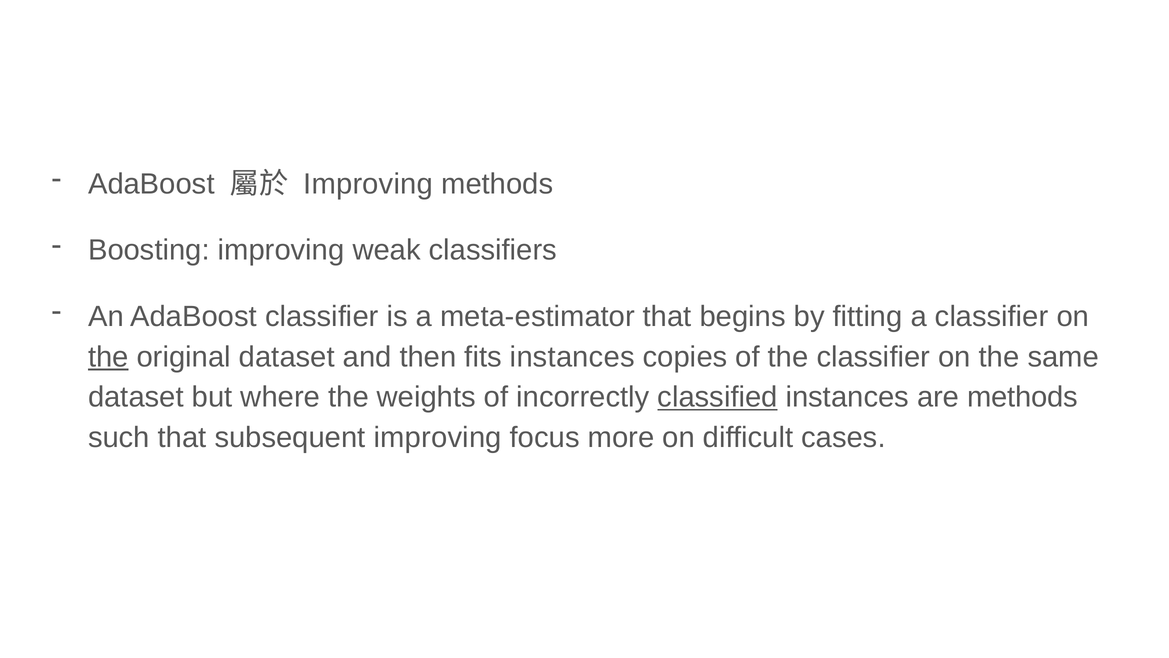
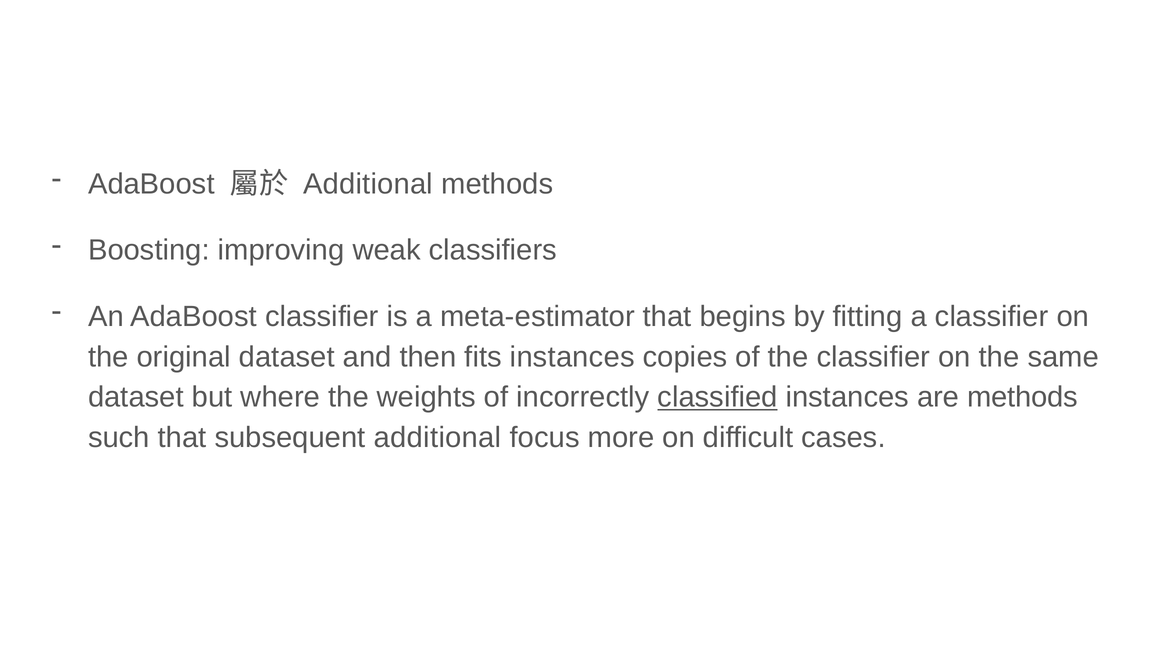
Improving: Improving -> Additional (368, 184)
the underline: present -> none (108, 357)
subsequent improving: improving -> additional (438, 437)
